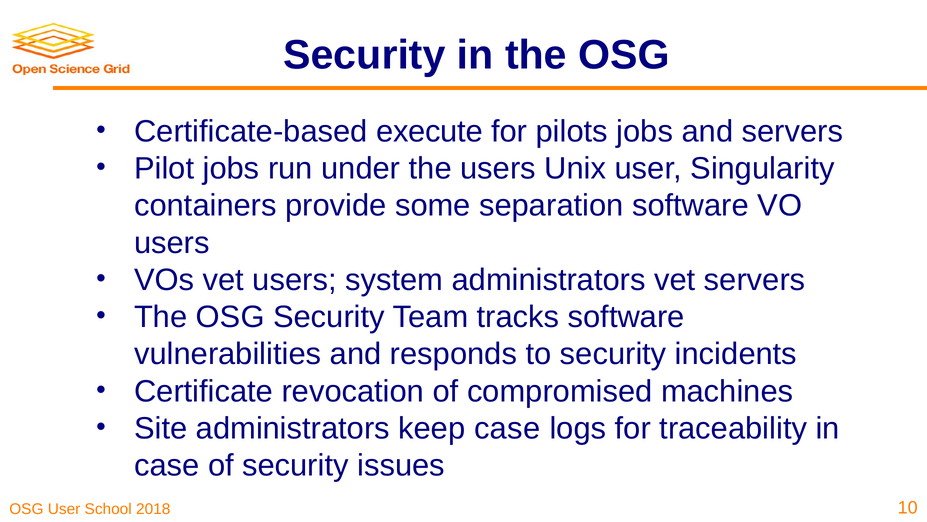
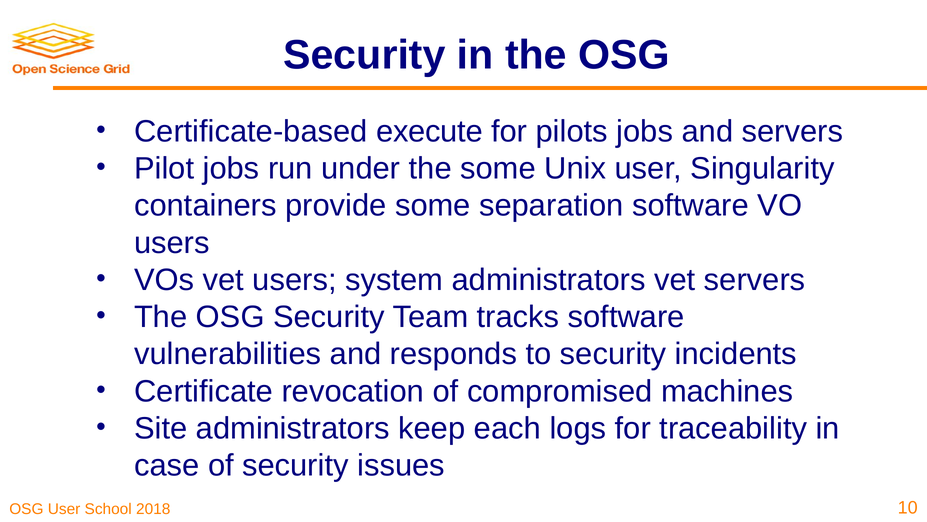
the users: users -> some (498, 168)
keep case: case -> each (507, 428)
